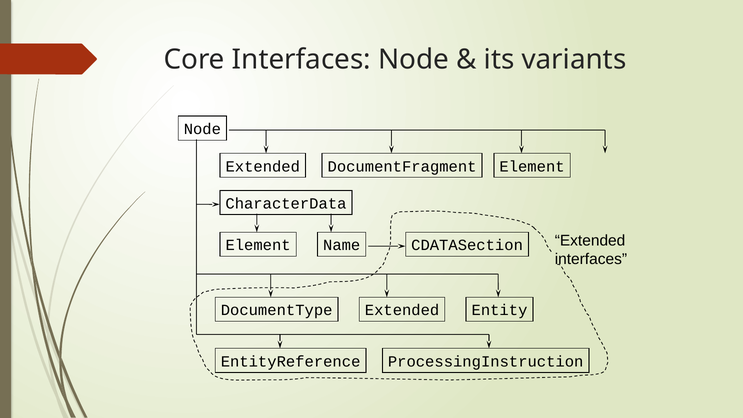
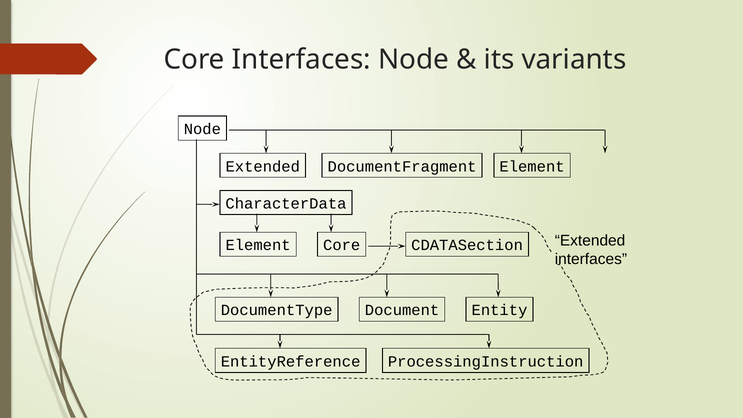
Name: Name -> Core (342, 245)
DocumentType Extended: Extended -> Document (402, 310)
